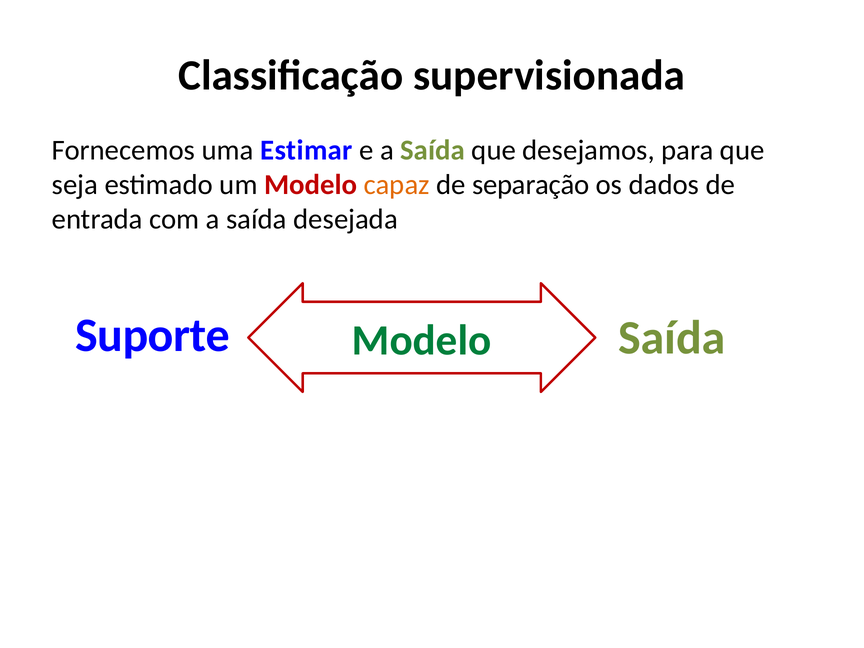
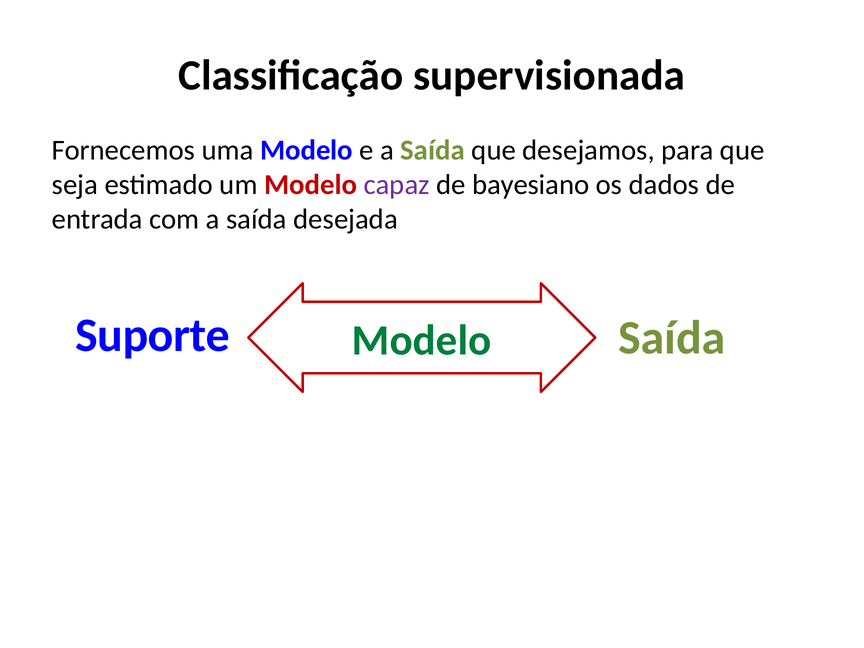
uma Estimar: Estimar -> Modelo (307, 150)
capaz colour: orange -> purple (397, 185)
separação: separação -> bayesiano (531, 185)
